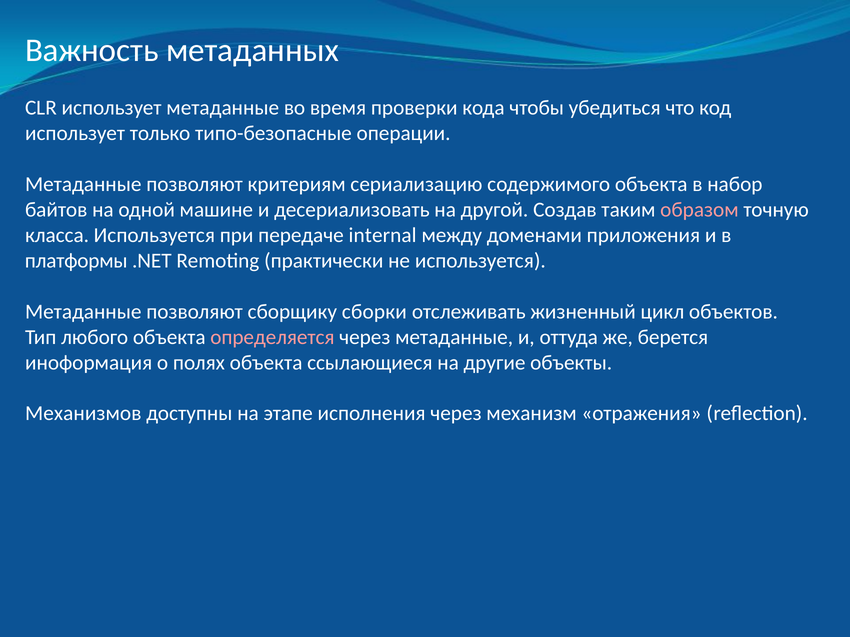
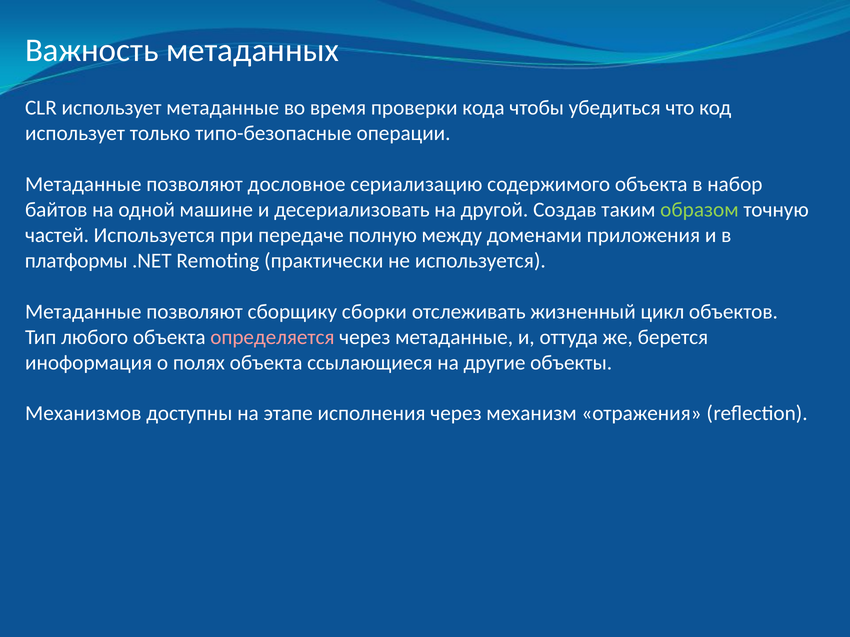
критериям: критериям -> дословное (297, 184)
образом colour: pink -> light green (699, 210)
класса: класса -> частей (57, 235)
internal: internal -> полную (383, 235)
